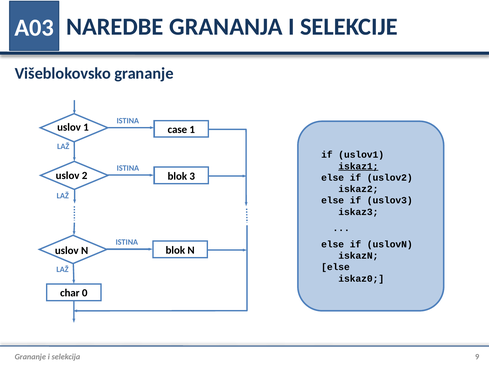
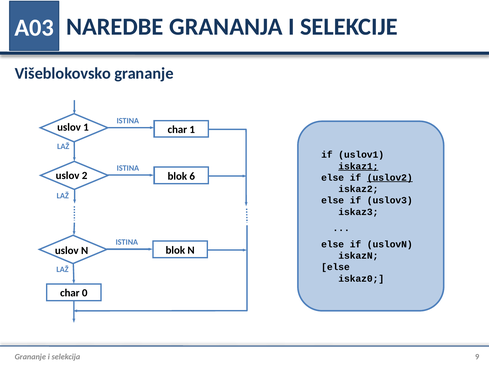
case: case -> char (177, 130)
3: 3 -> 6 (192, 176)
uslov2 underline: none -> present (390, 178)
